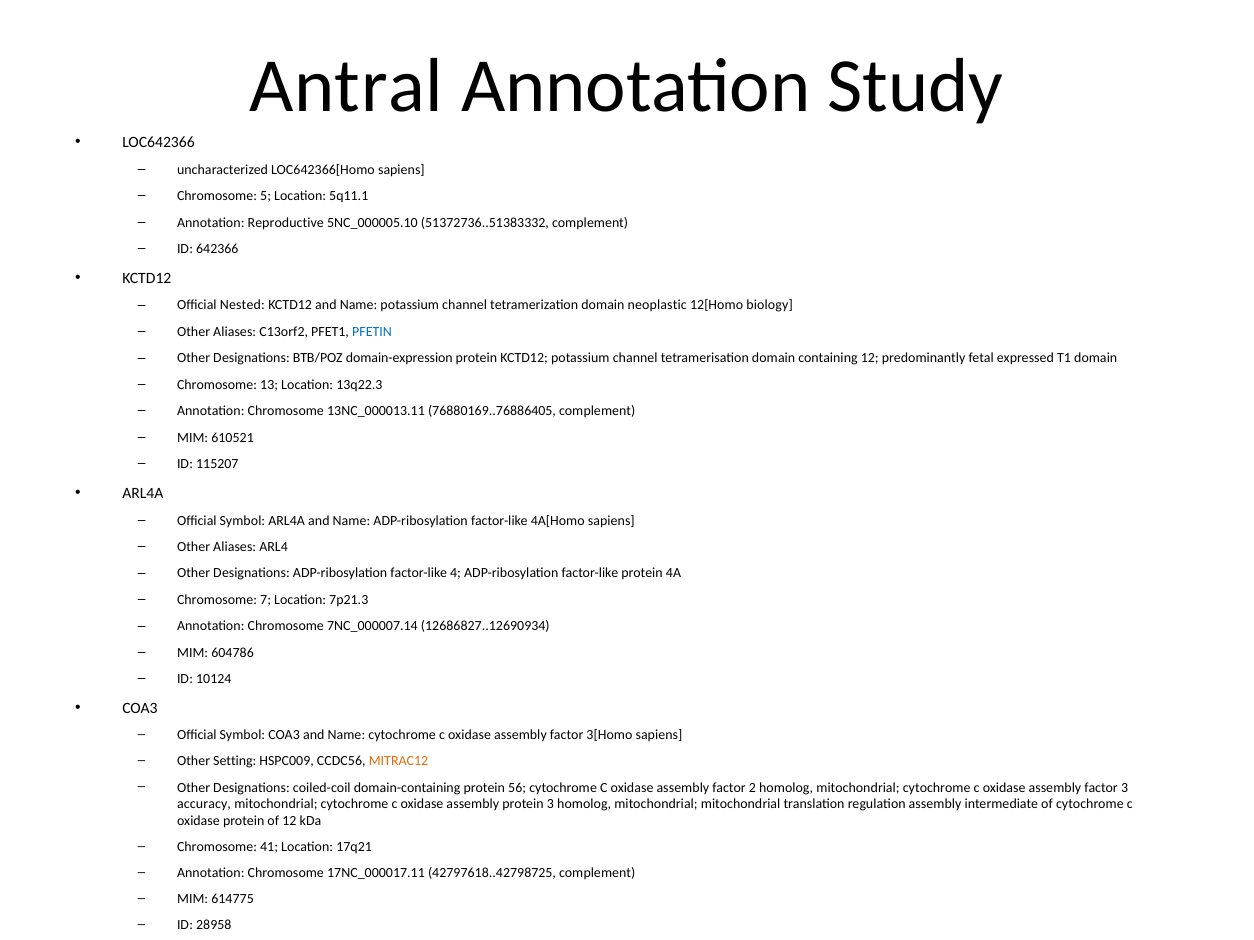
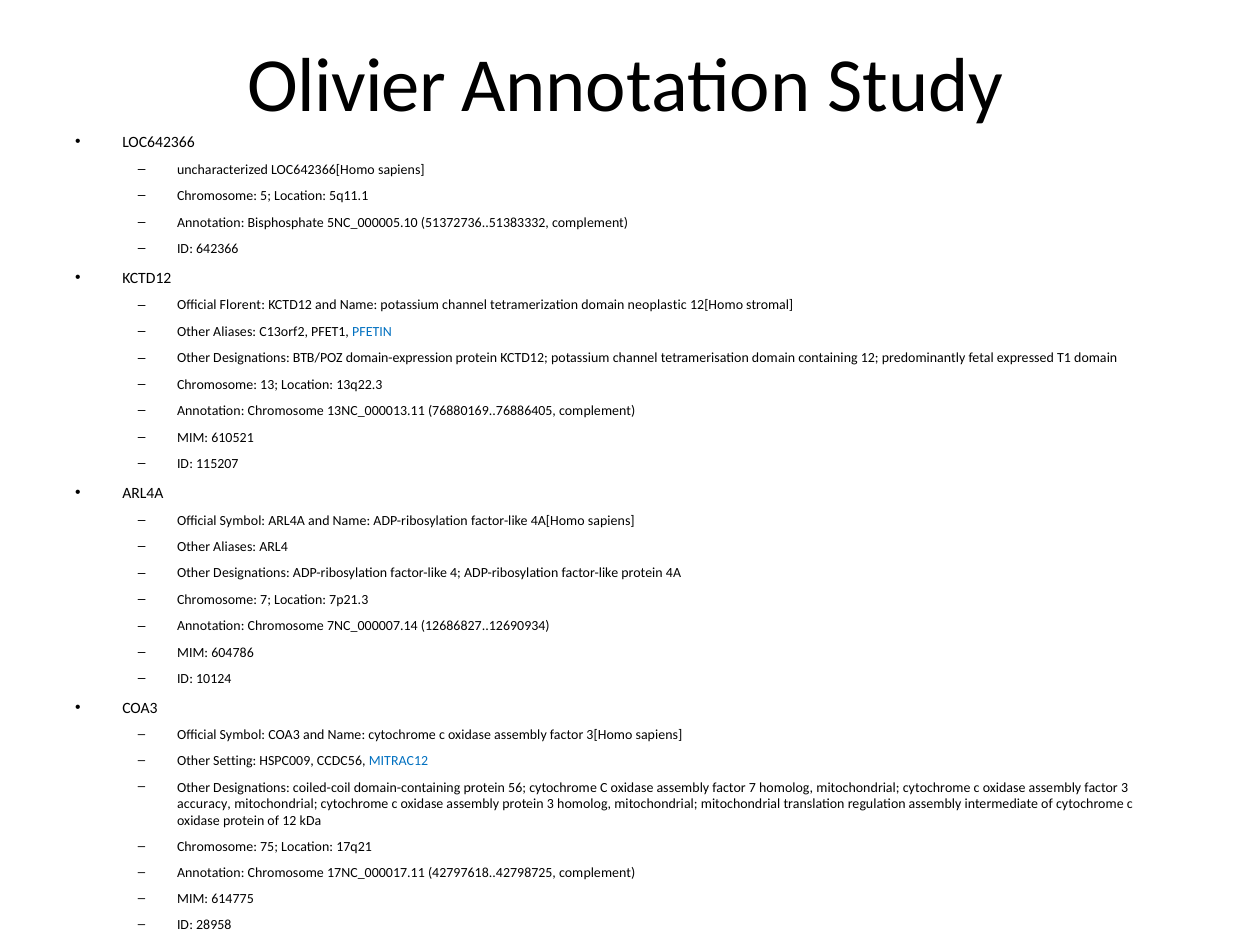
Antral: Antral -> Olivier (347, 87)
Reproductive: Reproductive -> Bisphosphate (286, 223)
Nested: Nested -> Florent (242, 305)
biology: biology -> stromal (770, 305)
MITRAC12 colour: orange -> blue (398, 762)
factor 2: 2 -> 7 (752, 788)
41: 41 -> 75 (269, 847)
